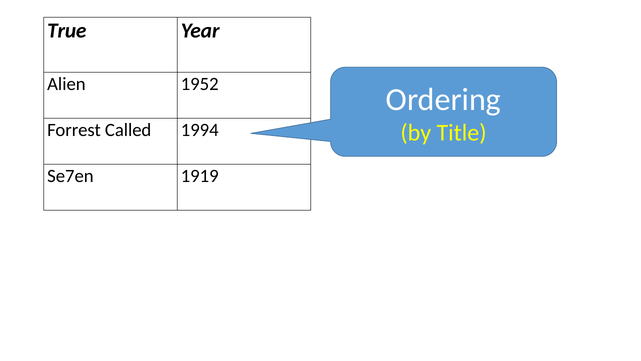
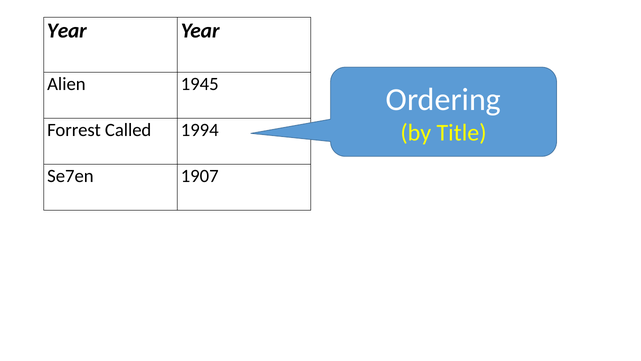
True: True -> Year (67, 31)
1952: 1952 -> 1945 (200, 84)
1919: 1919 -> 1907 (200, 176)
